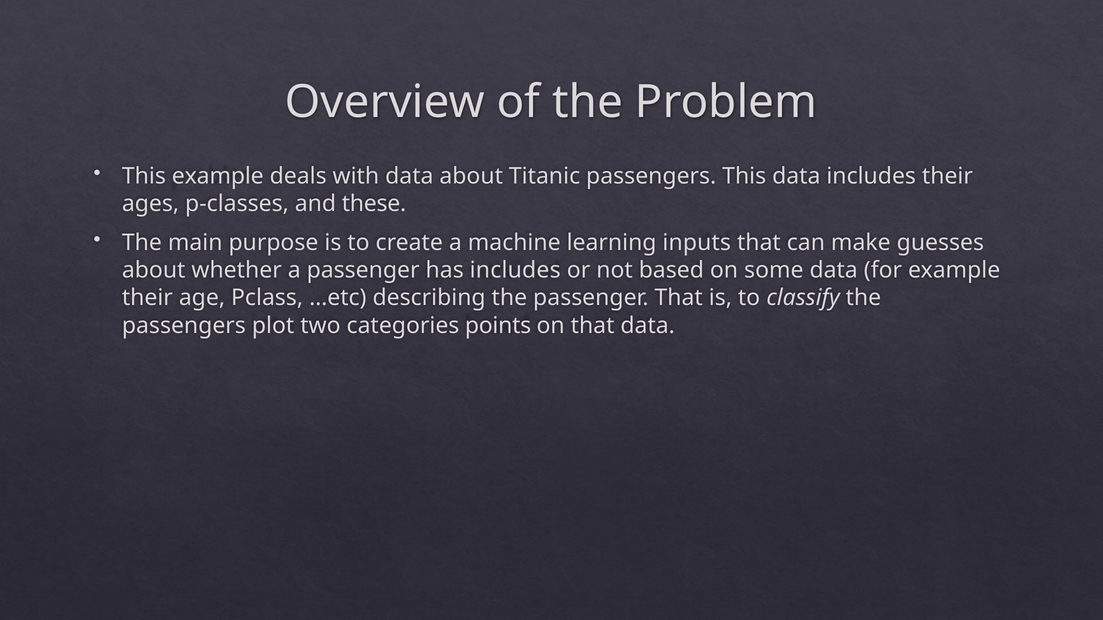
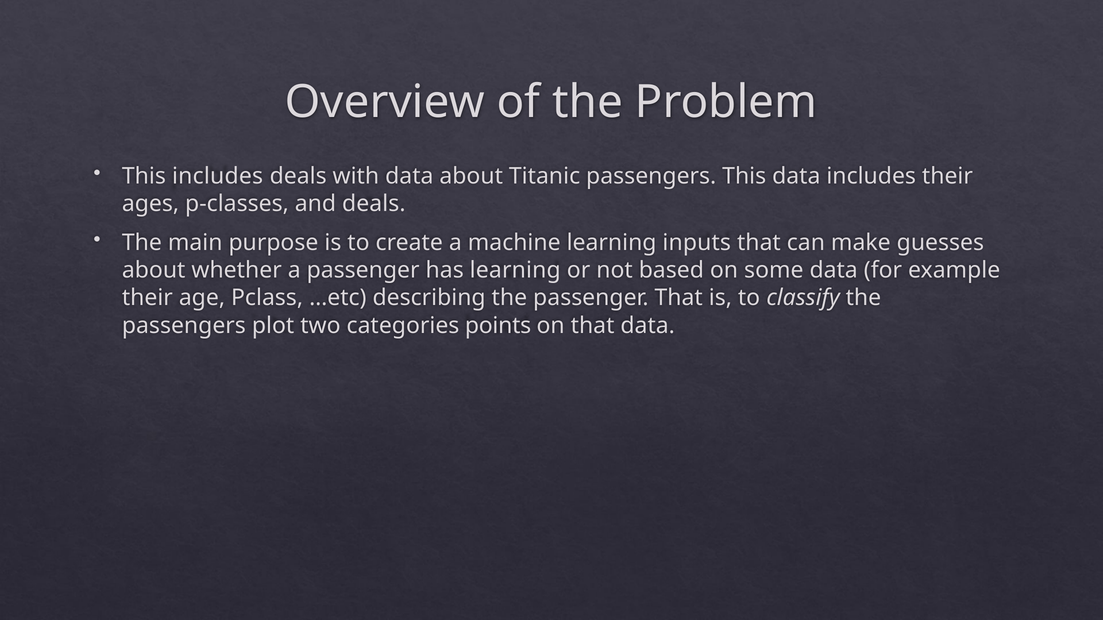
This example: example -> includes (218, 176)
and these: these -> deals (374, 204)
has includes: includes -> learning (515, 271)
